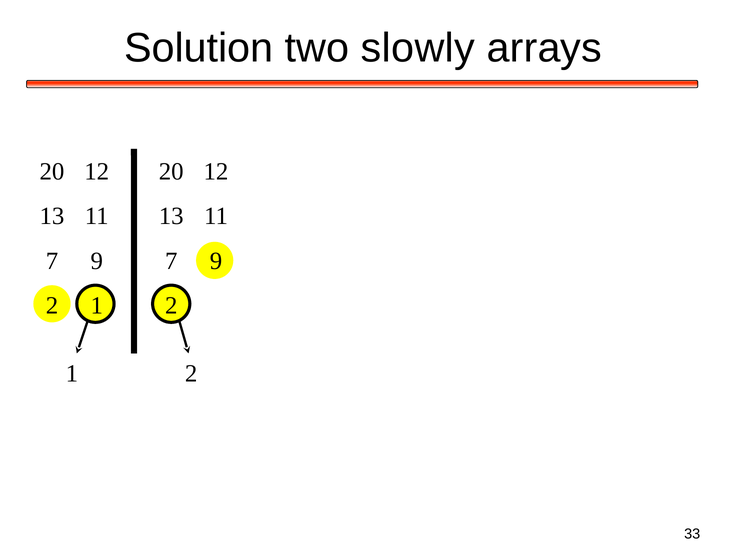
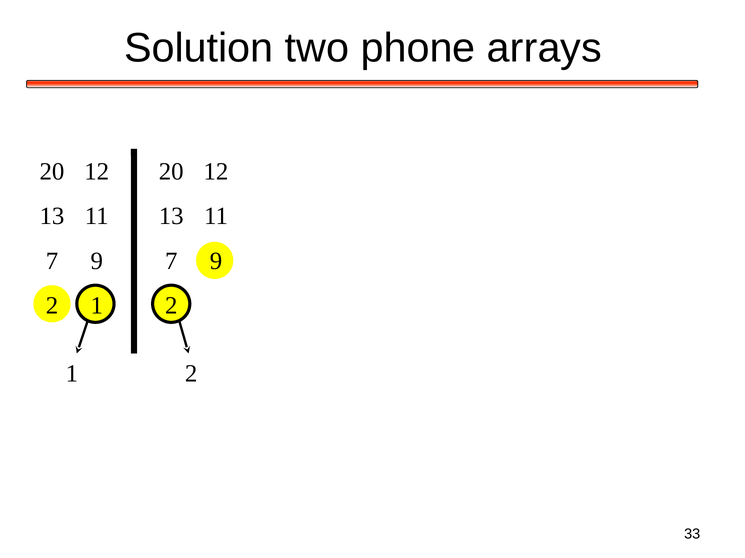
slowly: slowly -> phone (418, 48)
